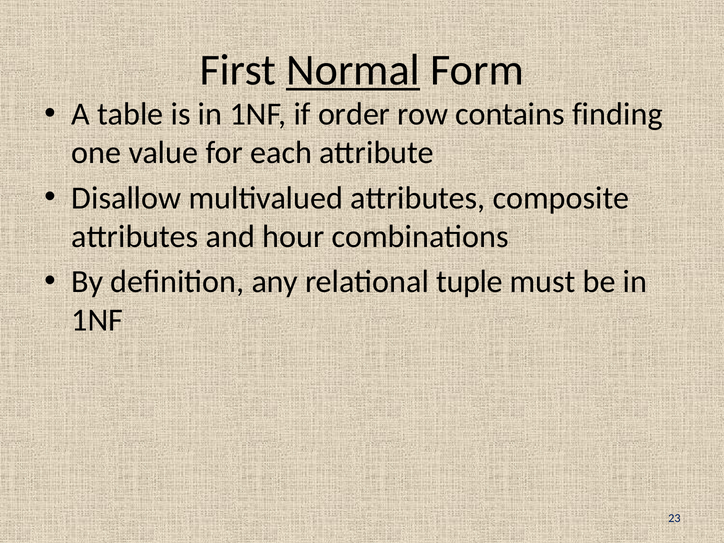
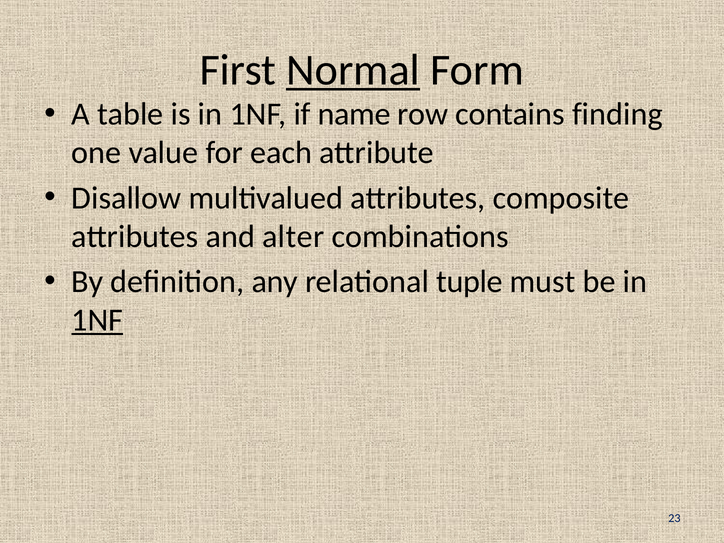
order: order -> name (354, 114)
hour: hour -> alter (293, 237)
1NF underline: none -> present (97, 320)
